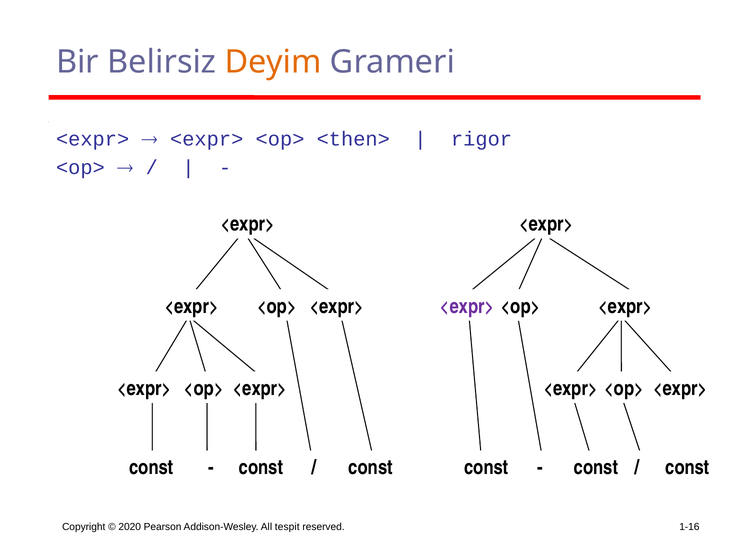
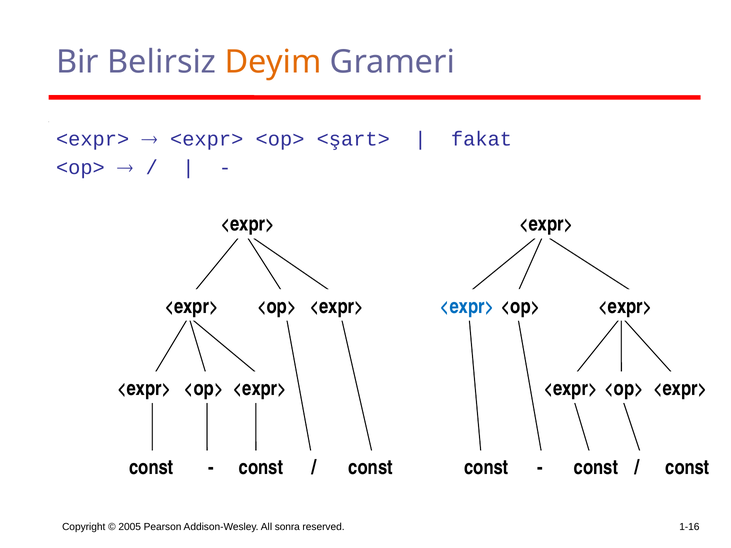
<then>: <then> -> <şart> (353, 139)
rigor: rigor -> fakat (482, 139)
<expr> colour: purple -> blue (467, 307)
2020: 2020 -> 2005 (130, 527)
tespit: tespit -> sonra (287, 527)
